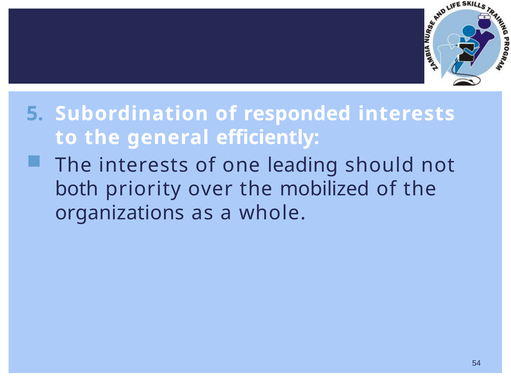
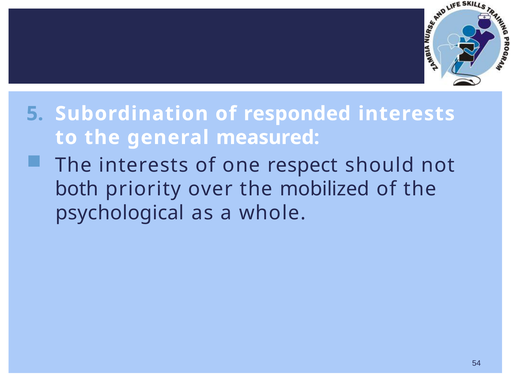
efficiently: efficiently -> measured (268, 138)
leading: leading -> respect (303, 165)
organizations: organizations -> psychological (120, 213)
